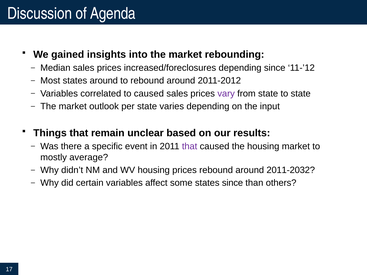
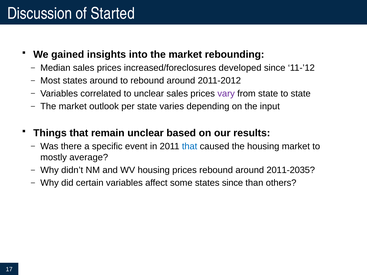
Agenda: Agenda -> Started (113, 13)
increased/foreclosures depending: depending -> developed (240, 68)
to caused: caused -> unclear (149, 94)
that colour: purple -> blue (190, 146)
2011-2032: 2011-2032 -> 2011-2035 (291, 170)
